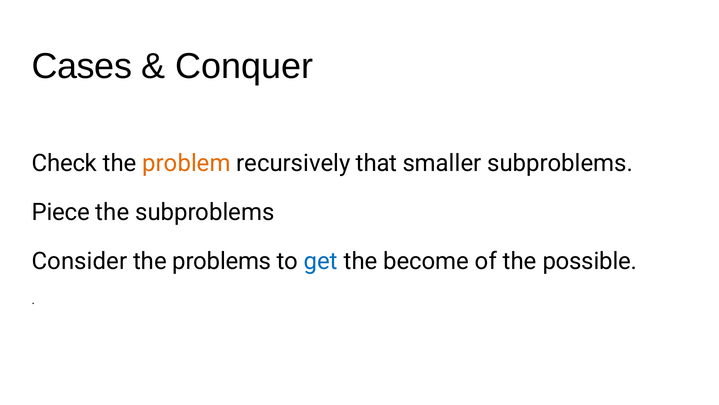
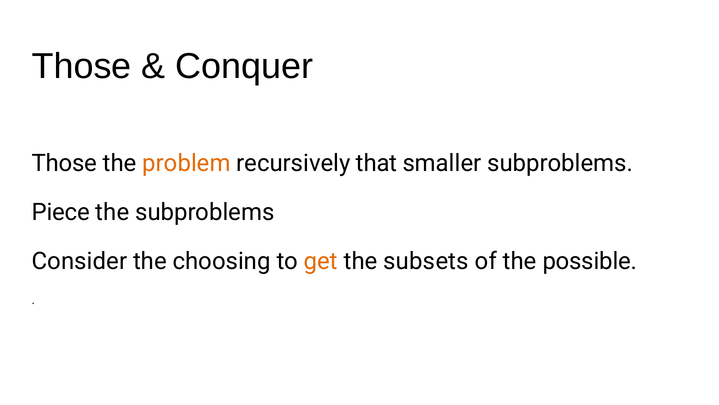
Cases: Cases -> Those (82, 66)
Check: Check -> Those (64, 163)
problems: problems -> choosing (222, 261)
get colour: blue -> orange (321, 261)
become: become -> subsets (426, 261)
